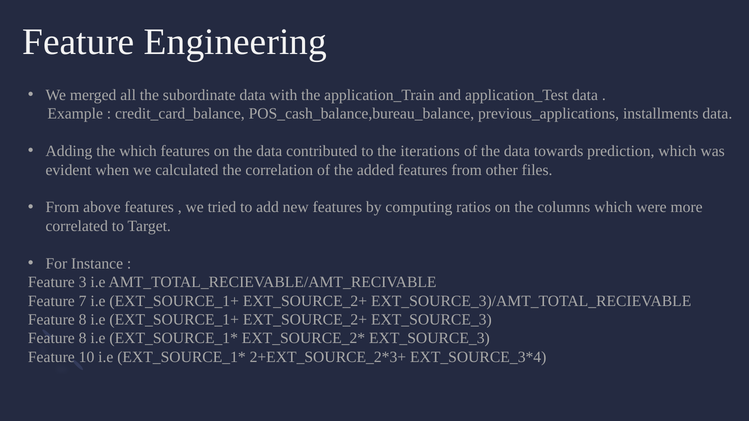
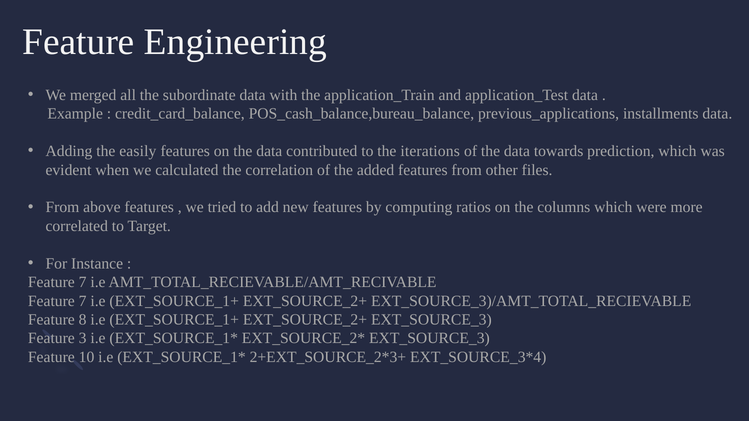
the which: which -> easily (138, 151)
3: 3 -> 7 (83, 282)
8: 8 -> 3 (83, 339)
